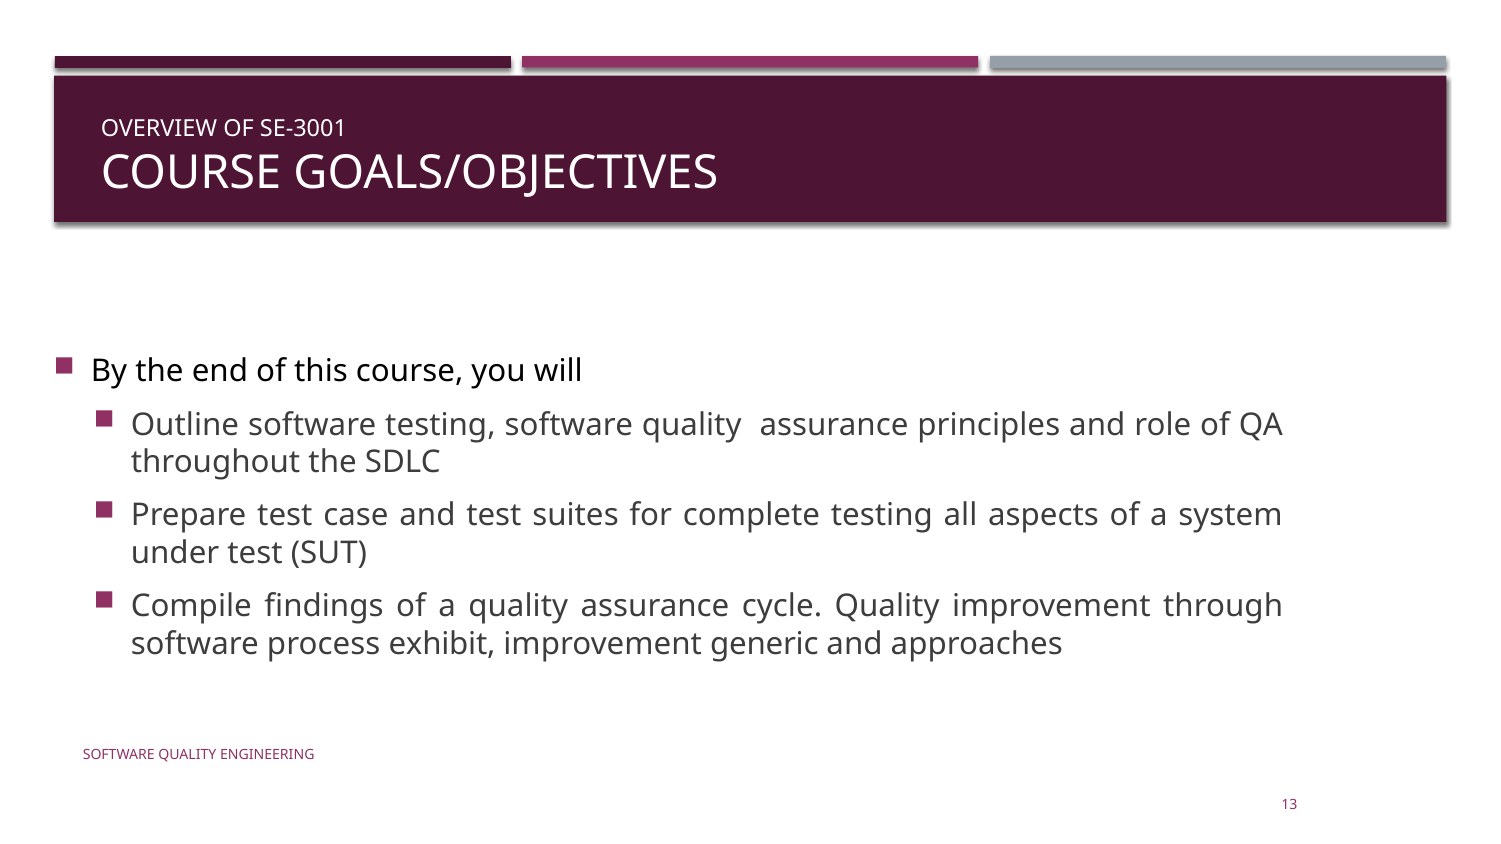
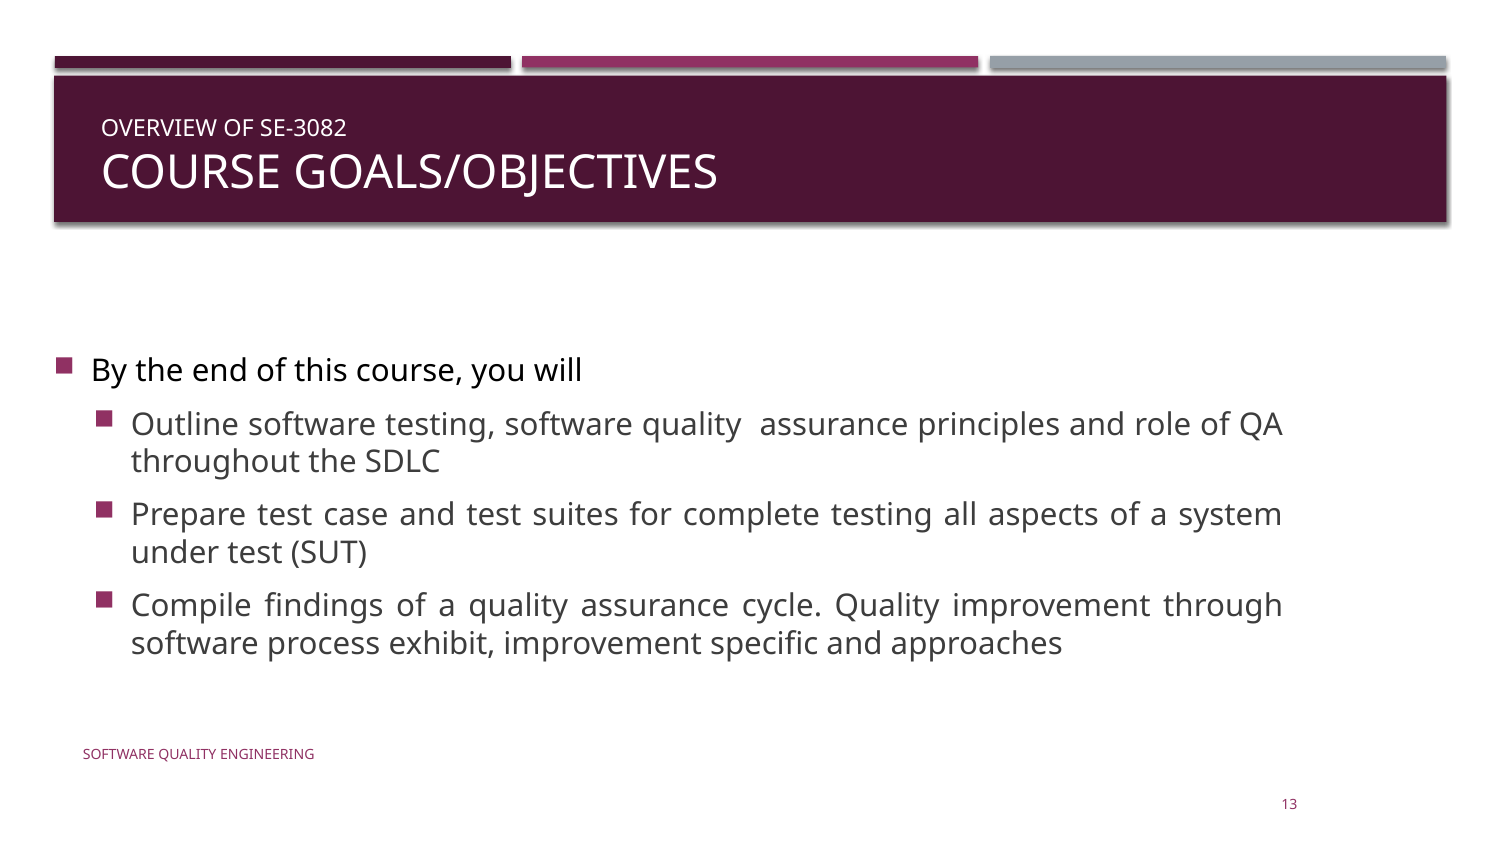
SE-3001: SE-3001 -> SE-3082 (303, 129)
generic: generic -> specific (764, 644)
